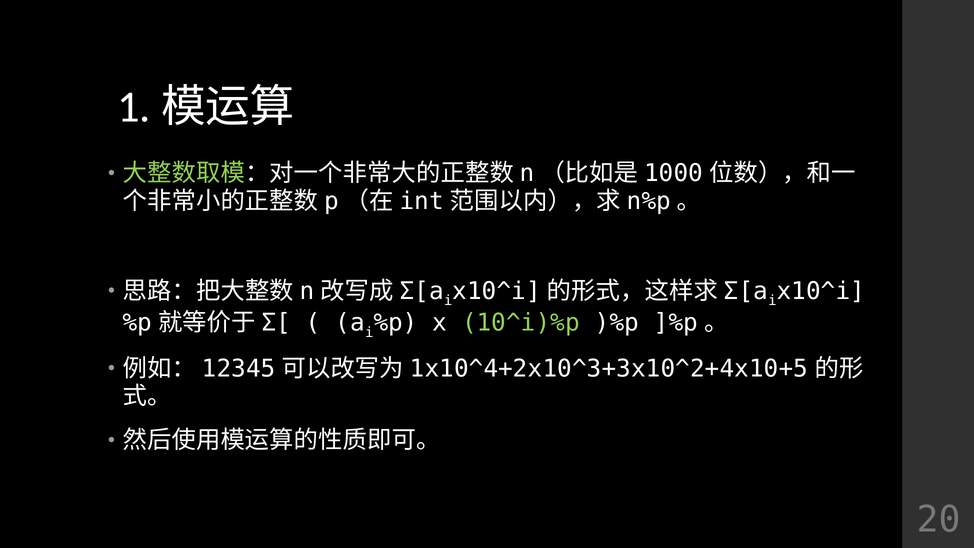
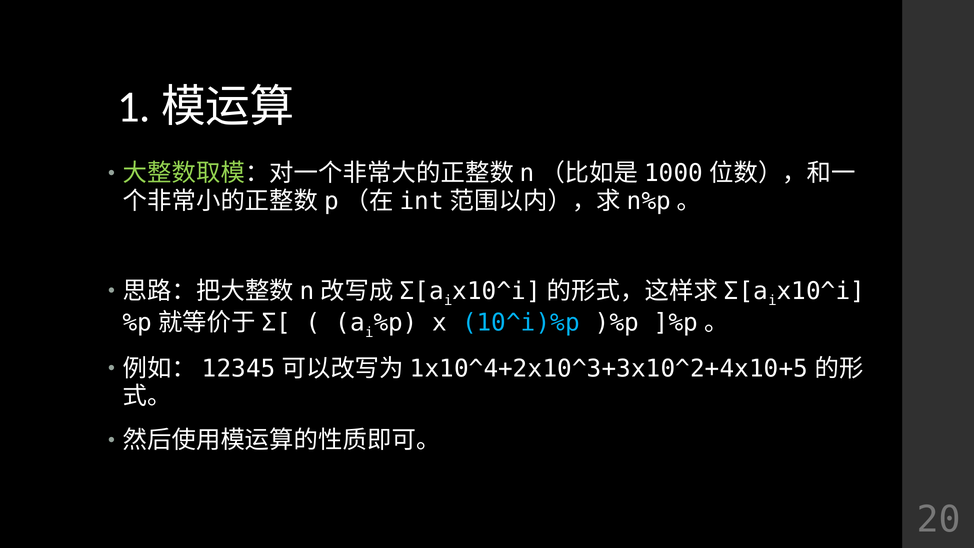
10^i)%p colour: light green -> light blue (521, 323)
